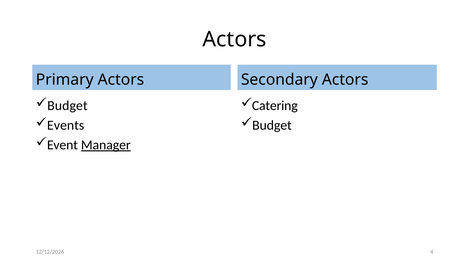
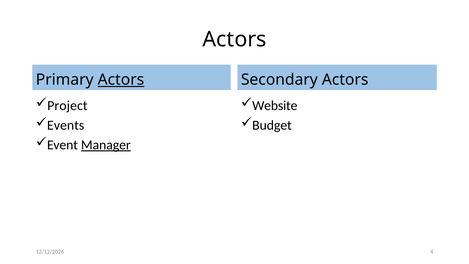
Actors underline: none -> present (121, 80)
Budget: Budget -> Project (67, 105)
Catering: Catering -> Website (275, 105)
